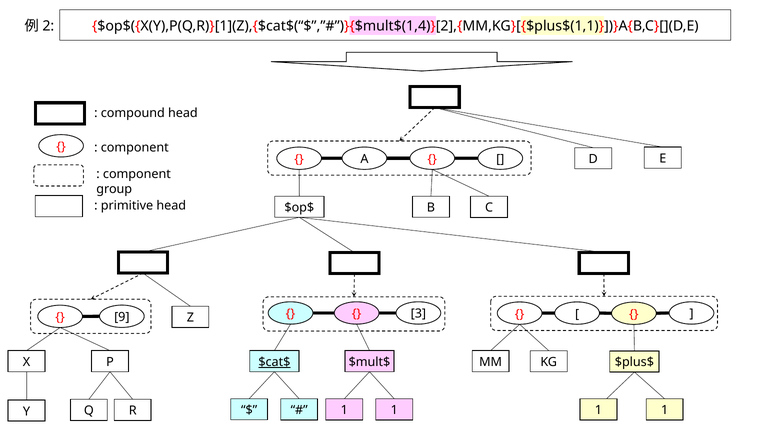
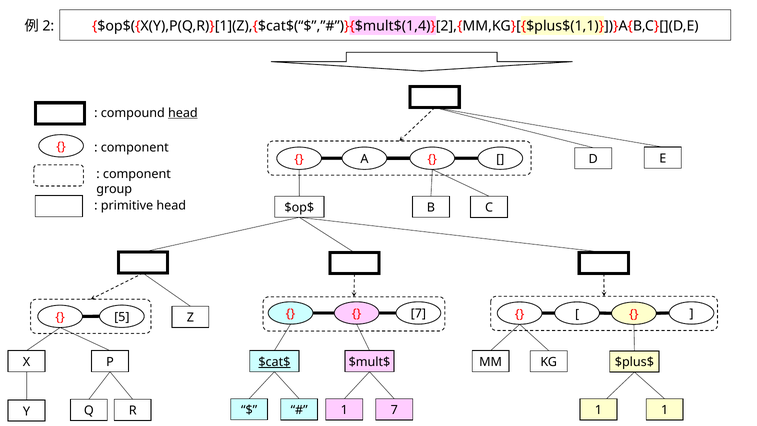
head underline: none -> present (183, 113)
3: 3 -> 7 (418, 314)
9: 9 -> 5 (122, 317)
1: 1 -> 7 (394, 410)
